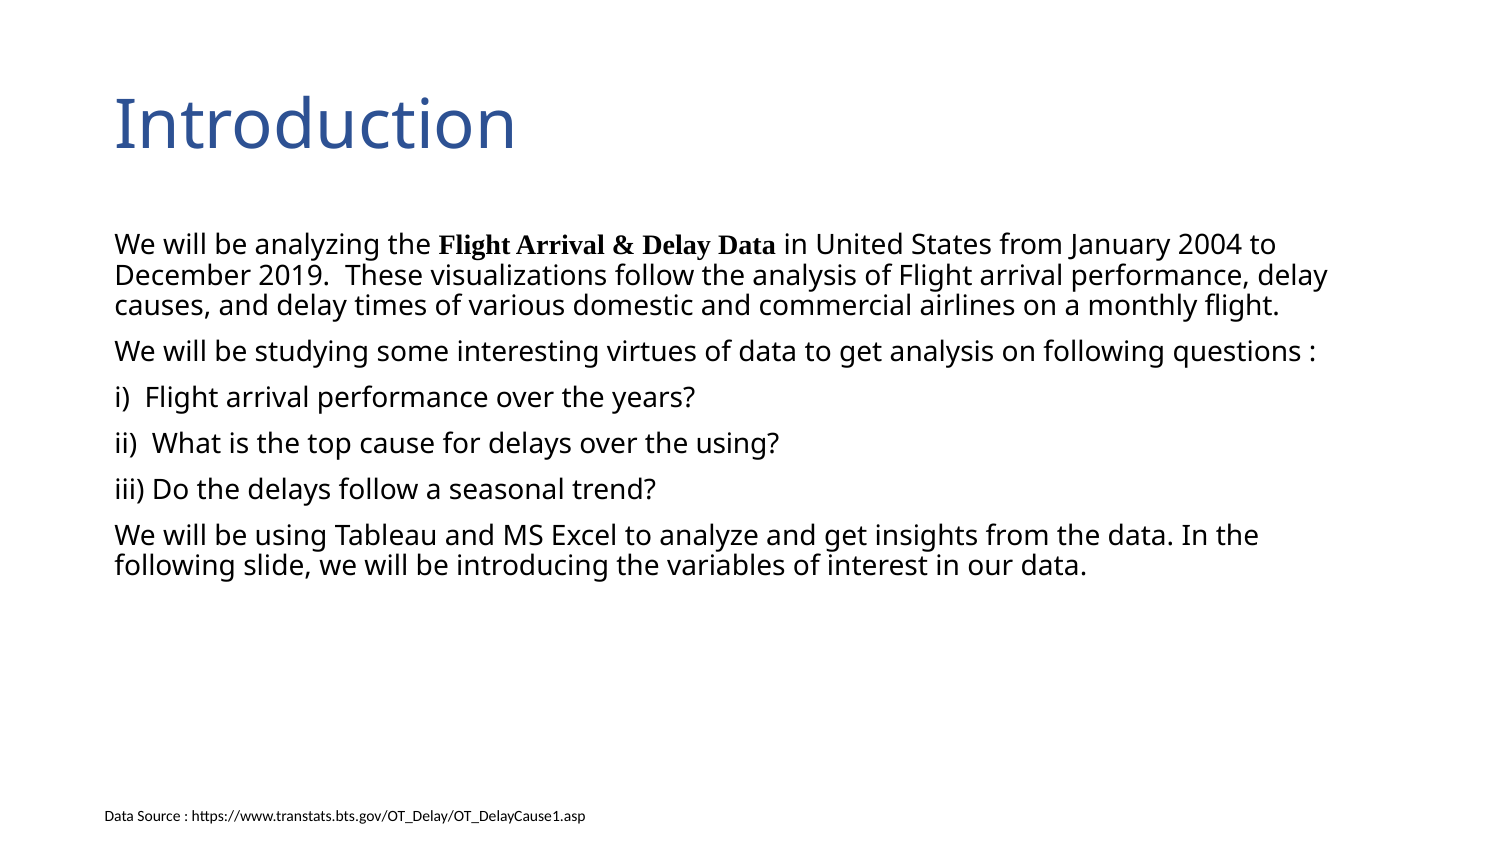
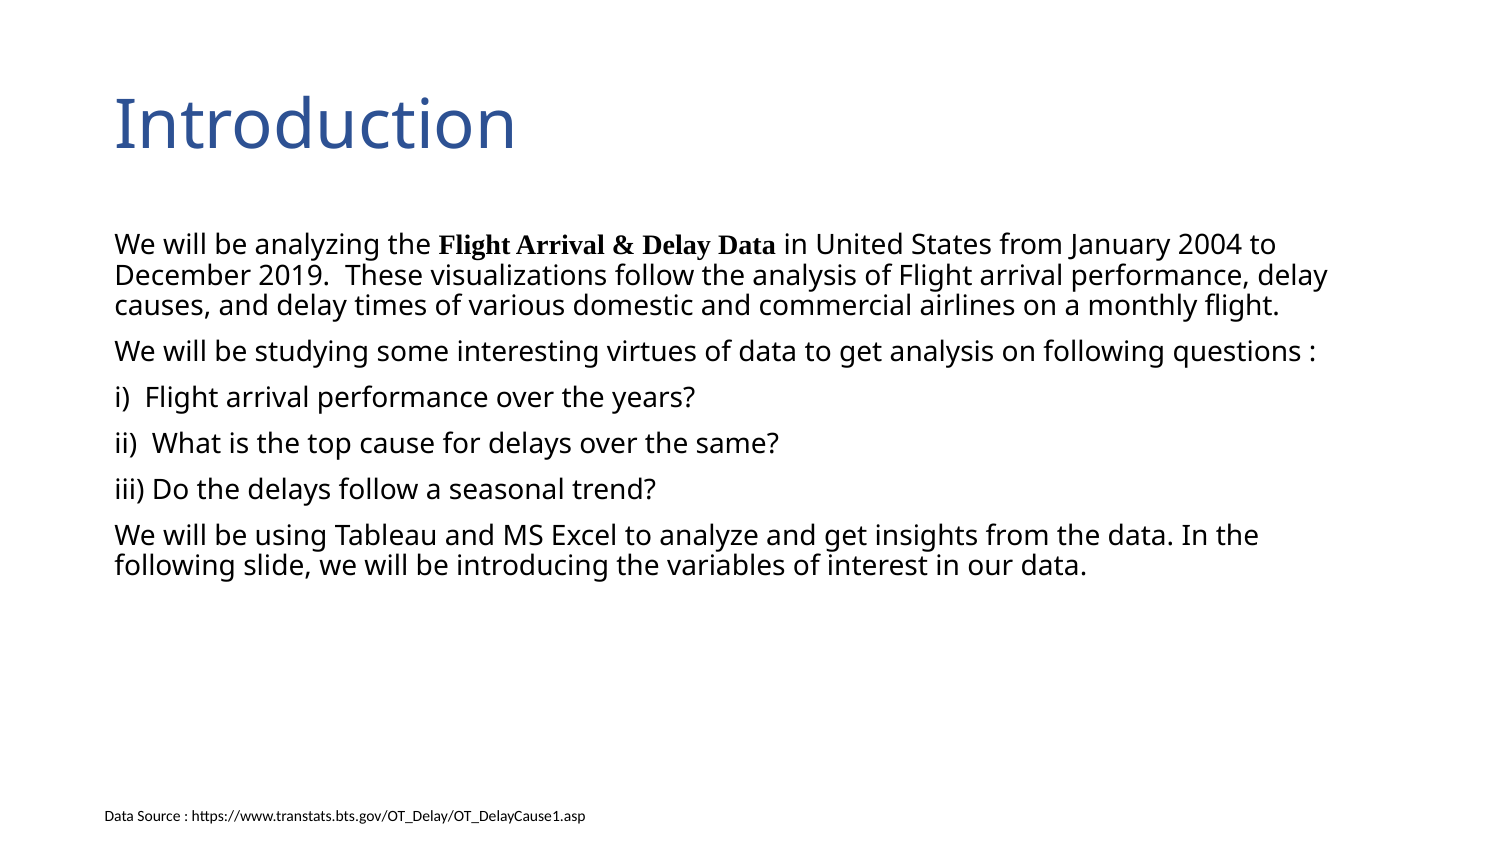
the using: using -> same (737, 444)
